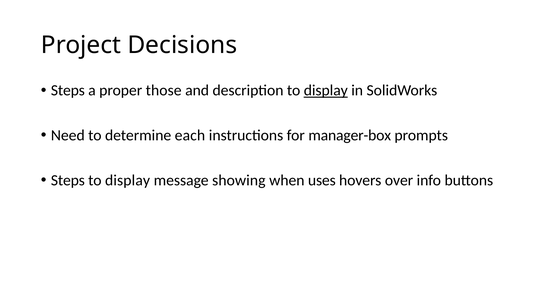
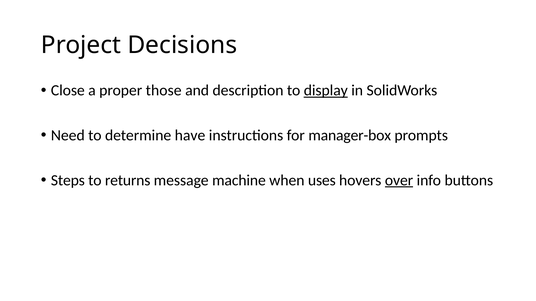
Steps: Steps -> Close (68, 91)
each: each -> have (190, 136)
display: display -> returns (128, 181)
showing: showing -> machine (239, 181)
over underline: none -> present (399, 181)
